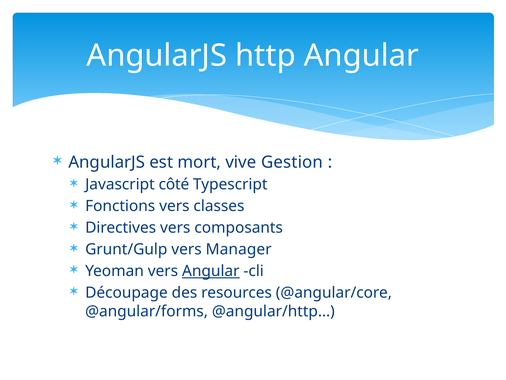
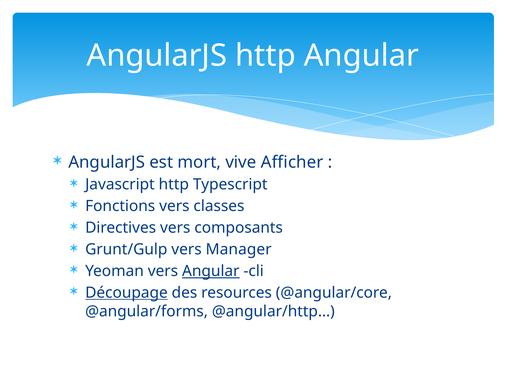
Gestion: Gestion -> Afficher (292, 162)
Javascript côté: côté -> http (174, 184)
Découpage underline: none -> present (126, 292)
